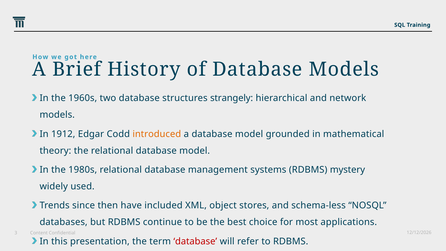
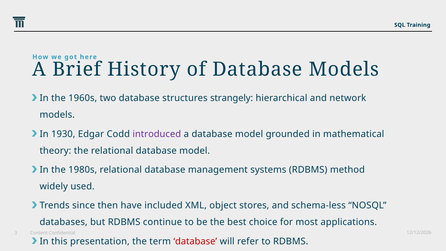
1912: 1912 -> 1930 (63, 134)
introduced colour: orange -> purple (157, 134)
mystery: mystery -> method (347, 170)
